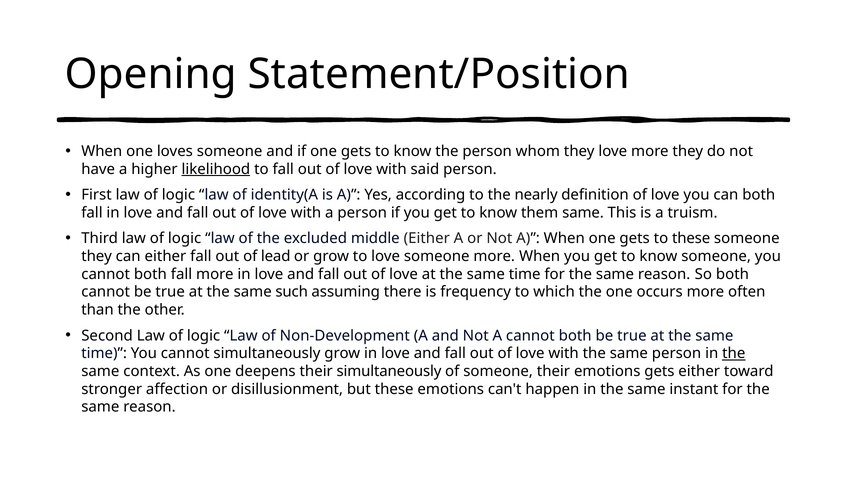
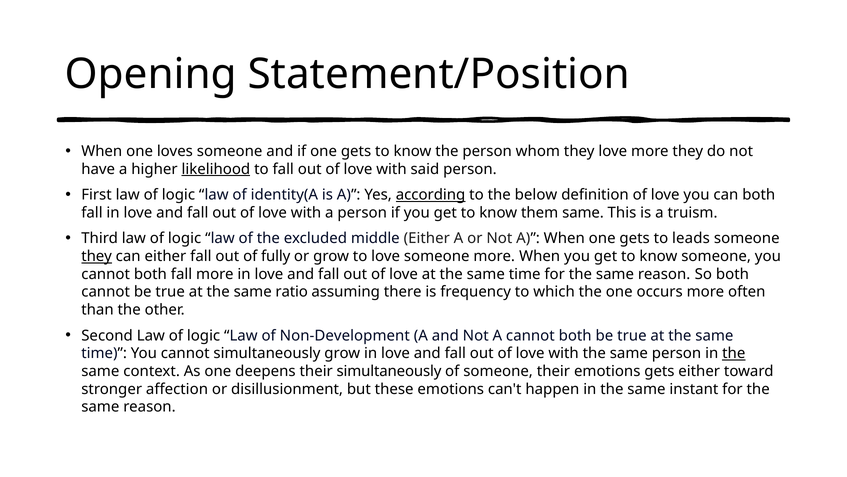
according underline: none -> present (431, 195)
nearly: nearly -> below (536, 195)
to these: these -> leads (691, 238)
they underline: none -> present (97, 256)
lead: lead -> fully (276, 256)
such: such -> ratio (292, 292)
